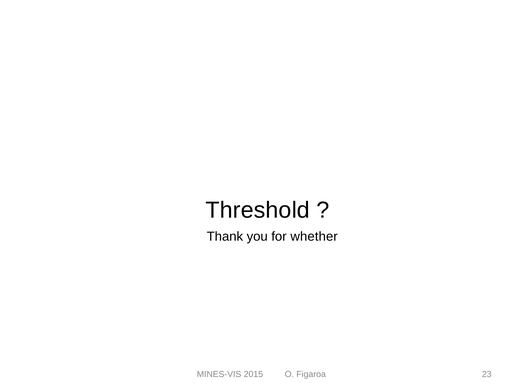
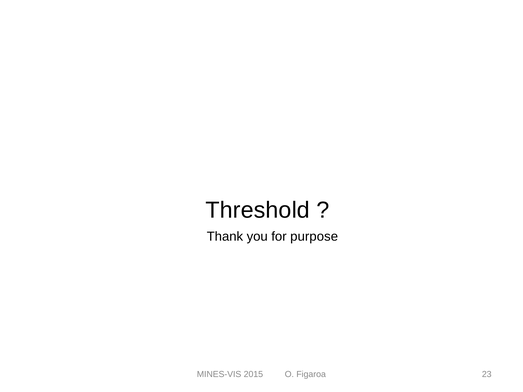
whether: whether -> purpose (314, 237)
